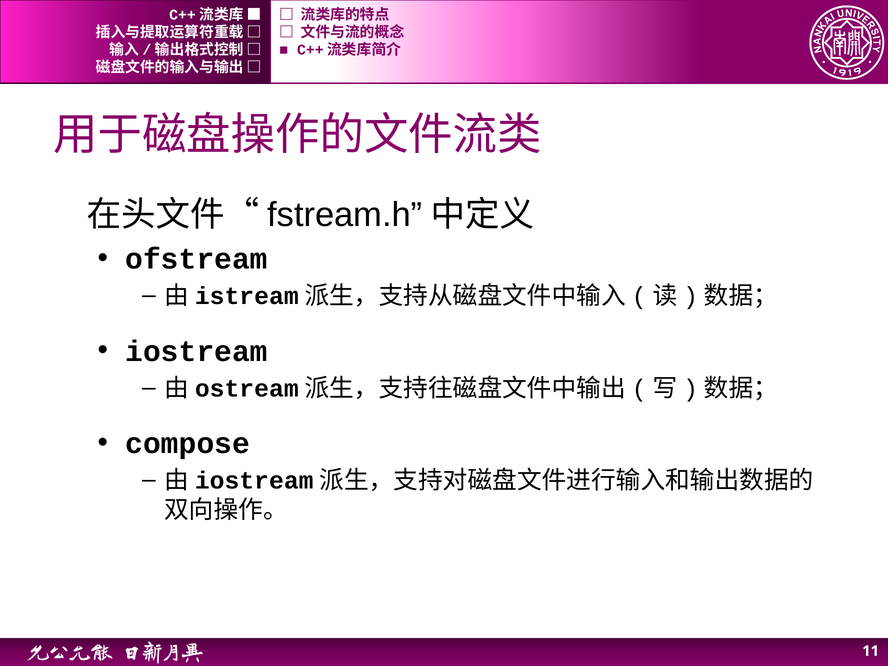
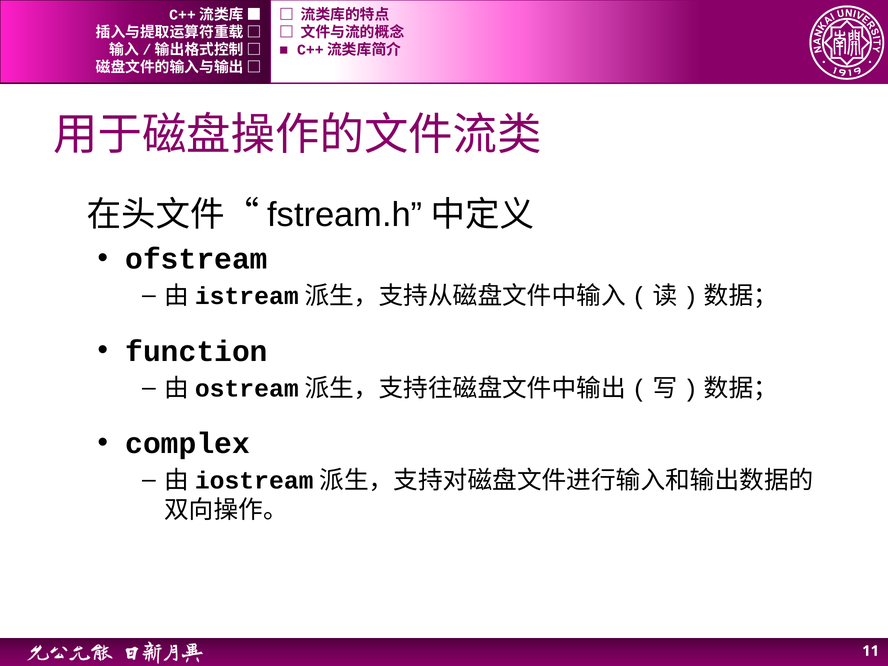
iostream: iostream -> function (197, 351)
compose: compose -> complex (188, 443)
